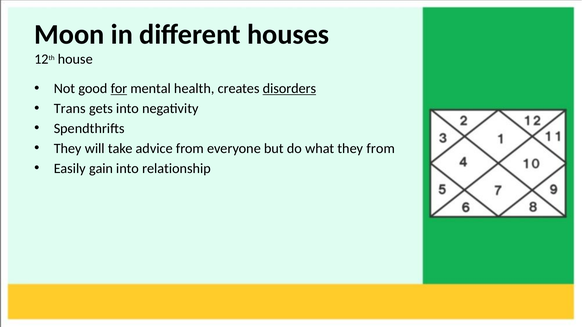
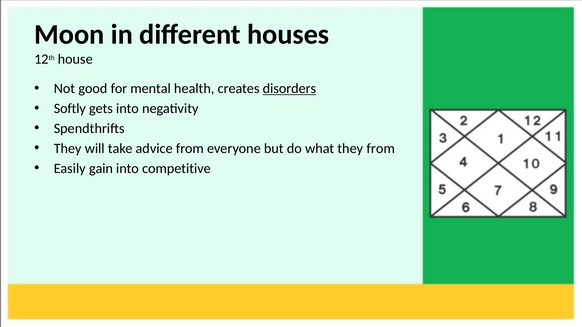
for underline: present -> none (119, 88)
Trans: Trans -> Softly (70, 108)
relationship: relationship -> competitive (176, 168)
